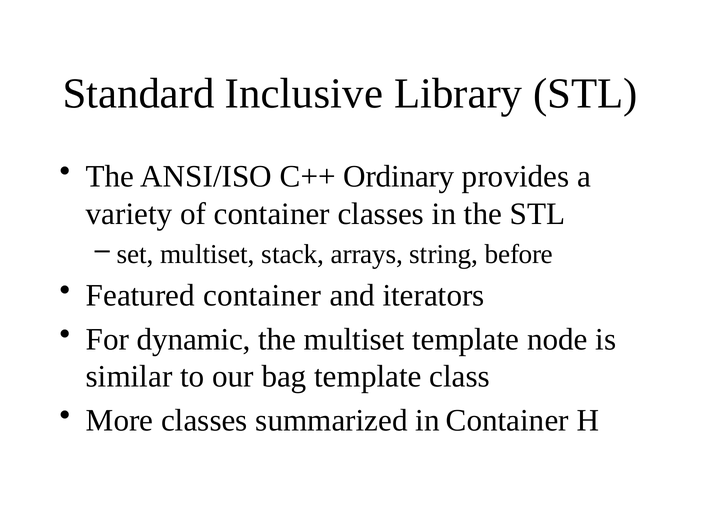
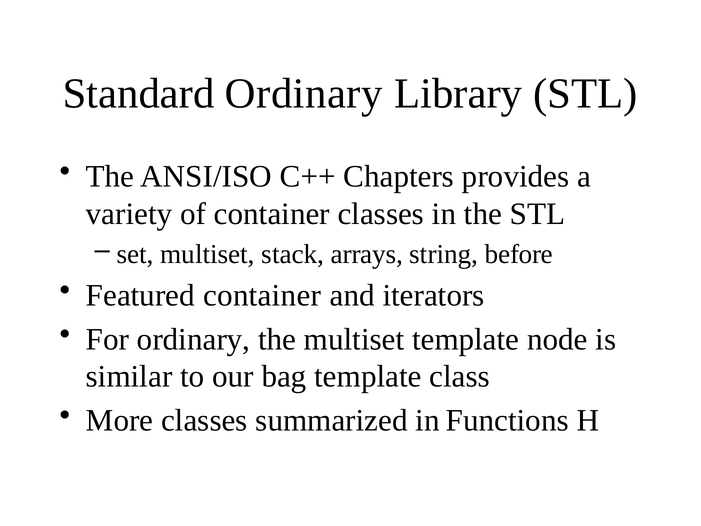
Standard Inclusive: Inclusive -> Ordinary (304, 94)
Ordinary: Ordinary -> Chapters (399, 176)
For dynamic: dynamic -> ordinary (194, 339)
in Container: Container -> Functions (507, 420)
